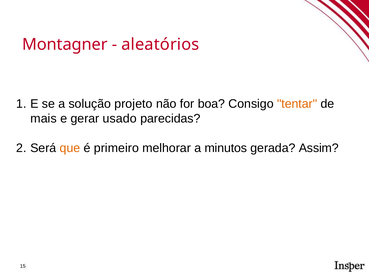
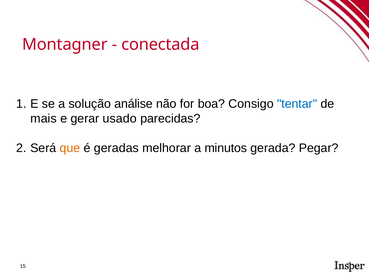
aleatórios: aleatórios -> conectada (160, 44)
projeto: projeto -> análise (134, 104)
tentar colour: orange -> blue (297, 104)
primeiro: primeiro -> geradas (116, 148)
Assim: Assim -> Pegar (319, 148)
